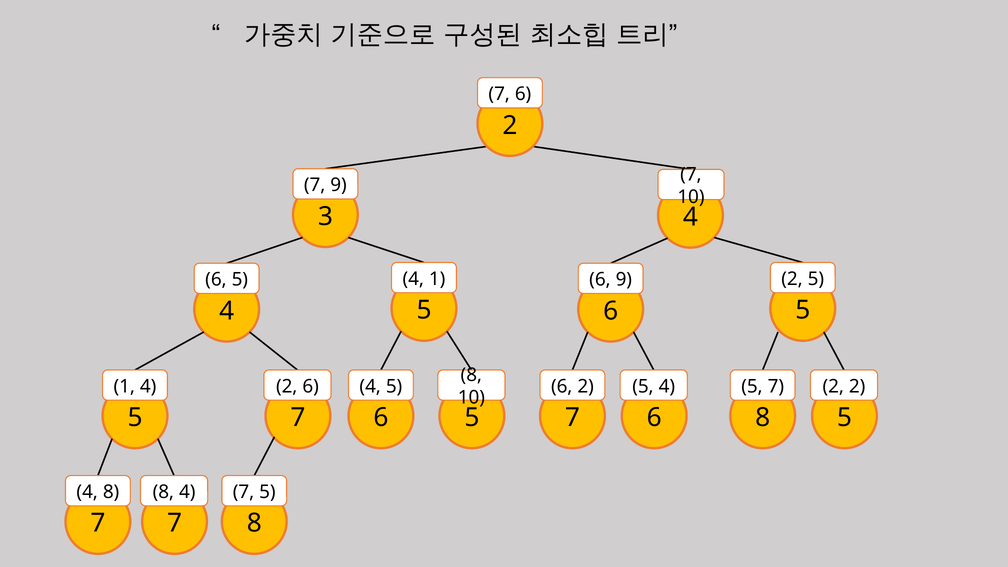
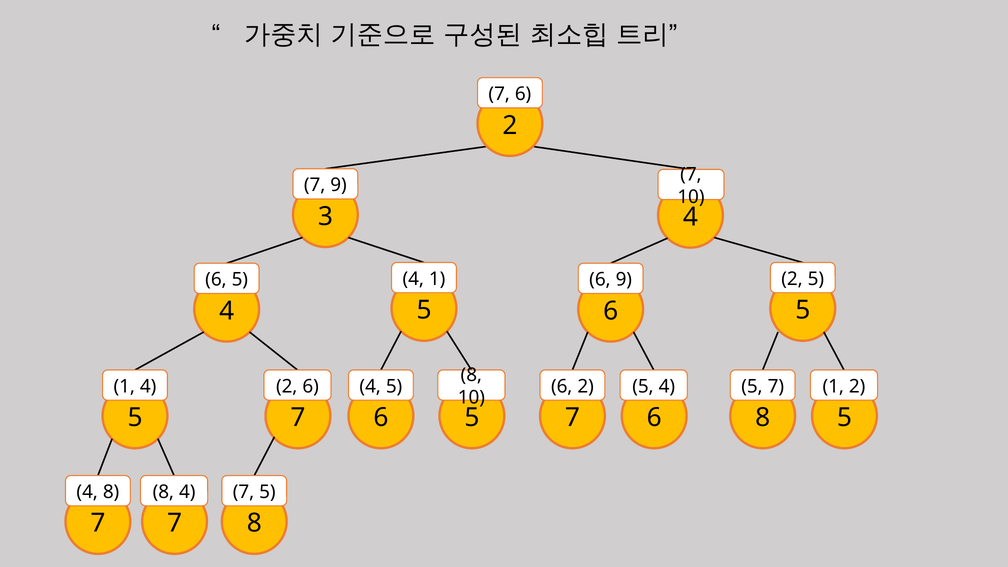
2: 2 -> 1 (833, 386)
